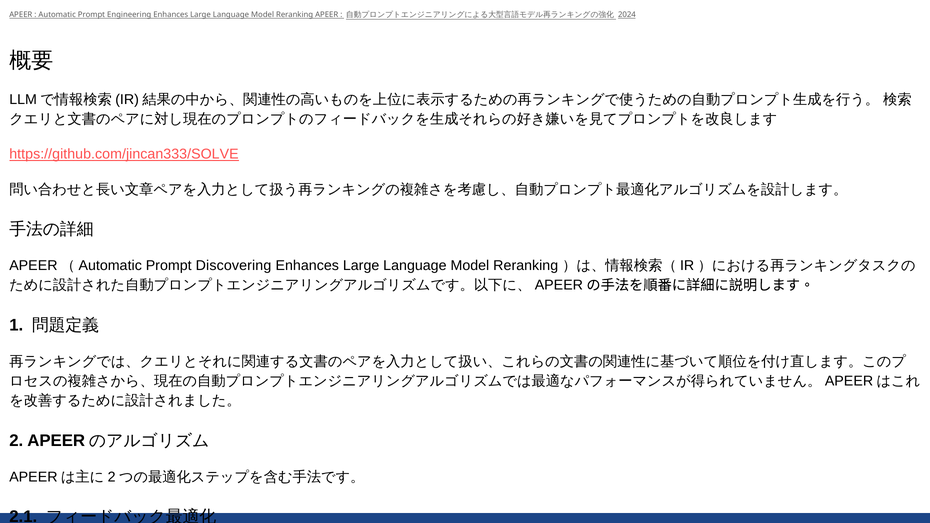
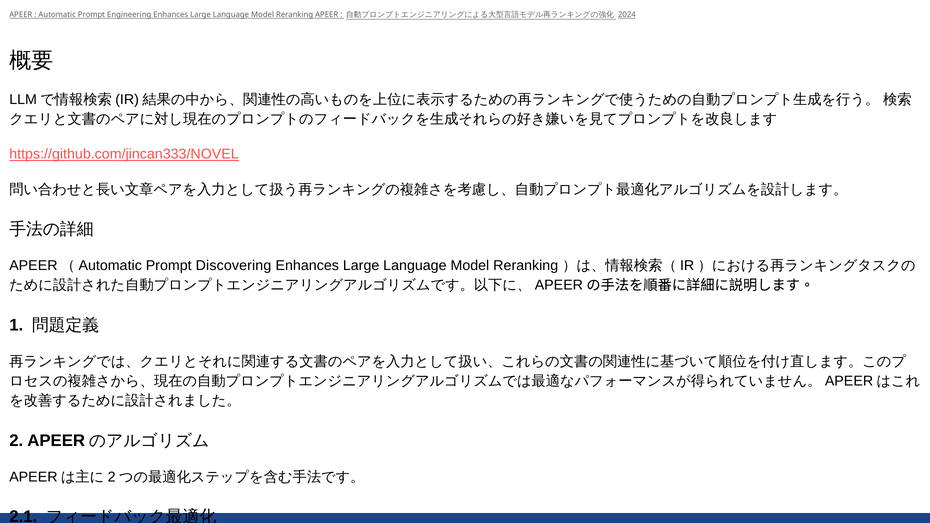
https://github.com/jincan333/SOLVE: https://github.com/jincan333/SOLVE -> https://github.com/jincan333/NOVEL (124, 154)
